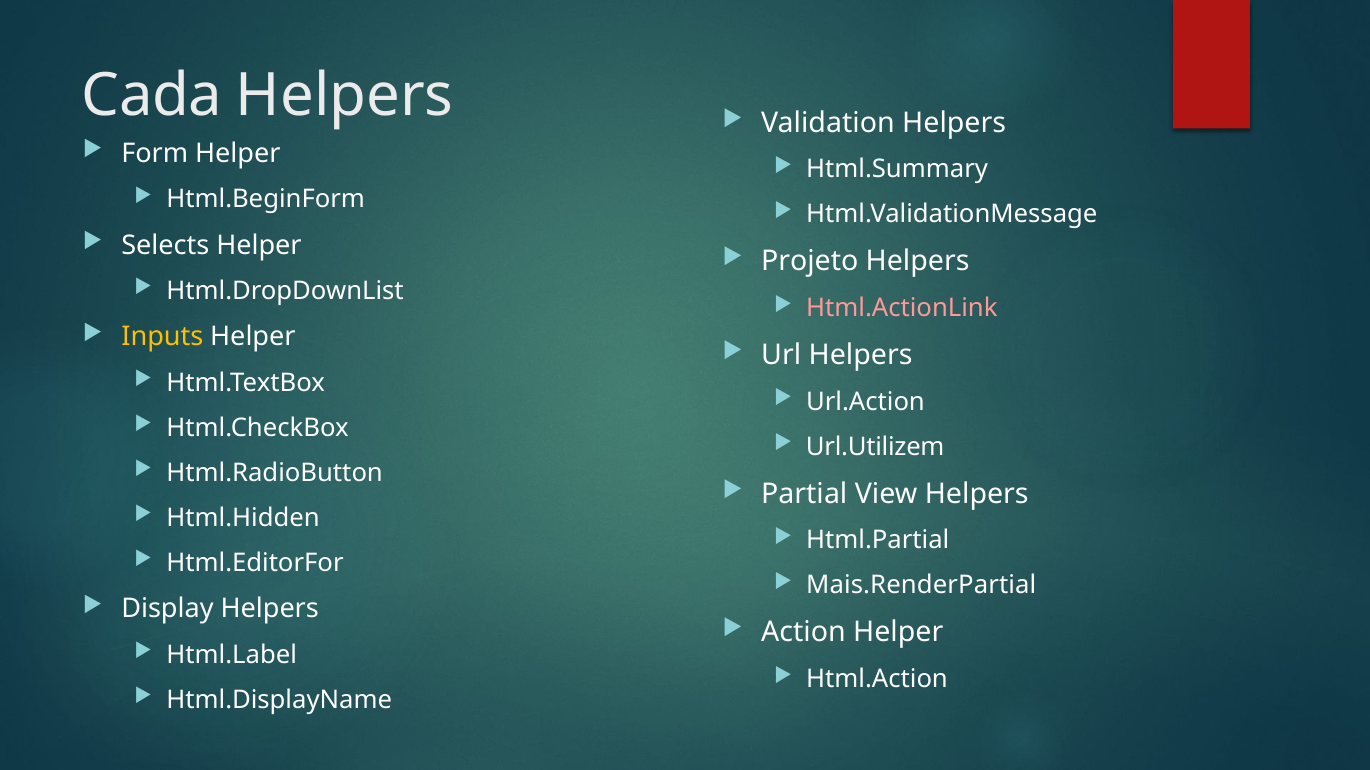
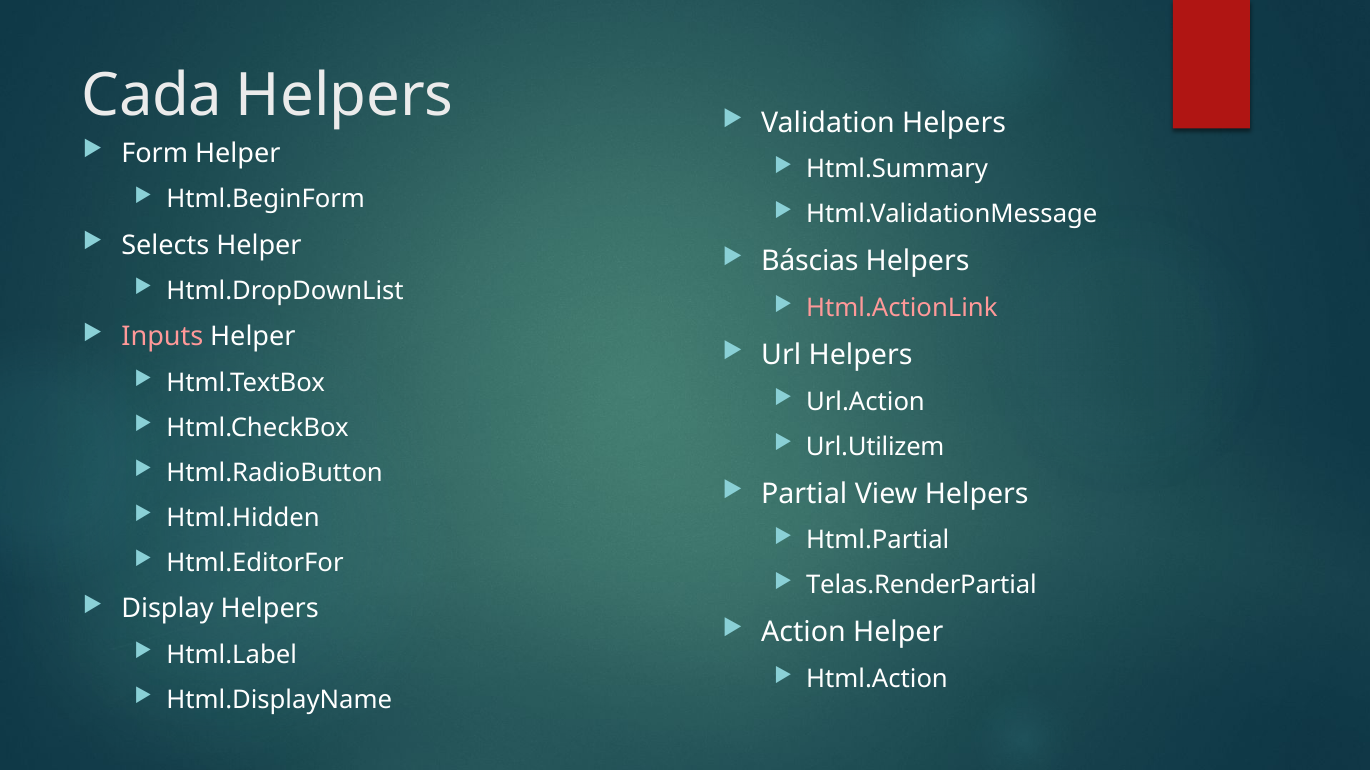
Projeto: Projeto -> Báscias (810, 262)
Inputs colour: yellow -> pink (162, 337)
Mais.RenderPartial: Mais.RenderPartial -> Telas.RenderPartial (921, 586)
